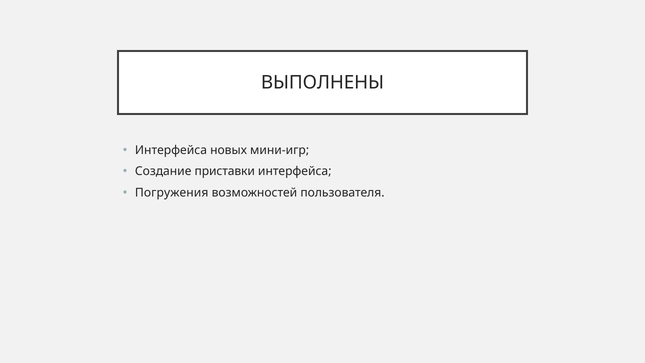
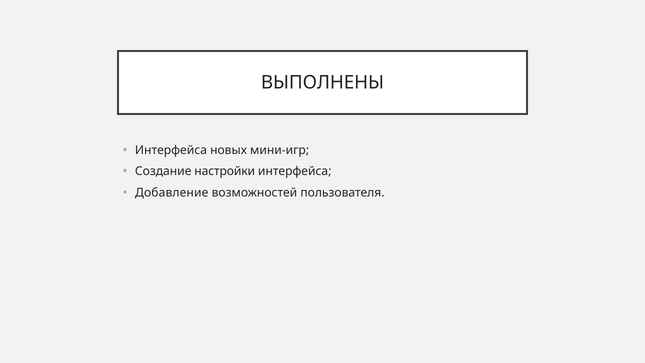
приставки: приставки -> настройки (225, 171)
Погружения: Погружения -> Добавление (172, 193)
